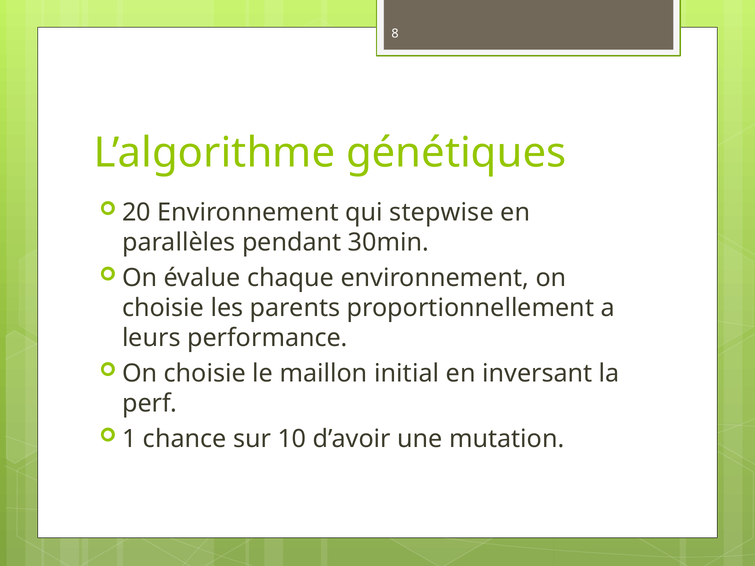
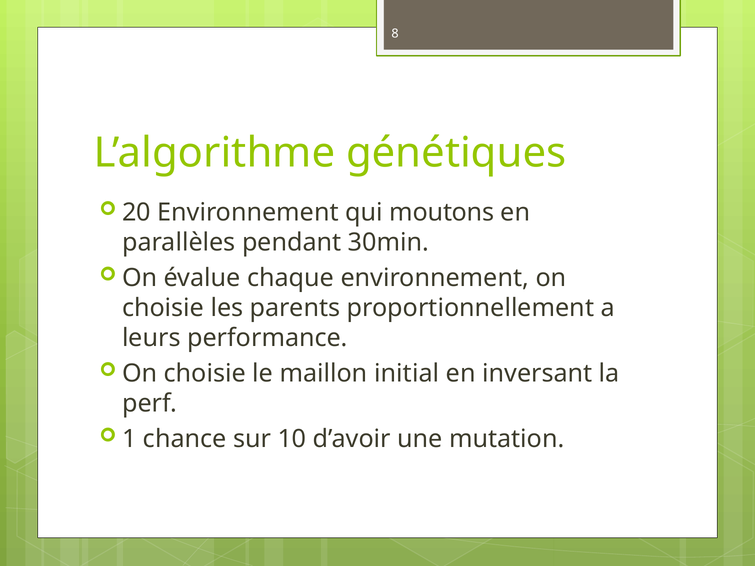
stepwise: stepwise -> moutons (442, 213)
